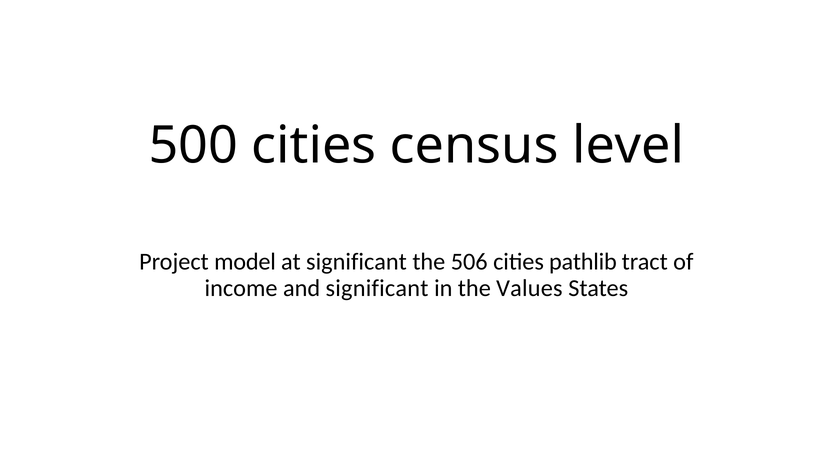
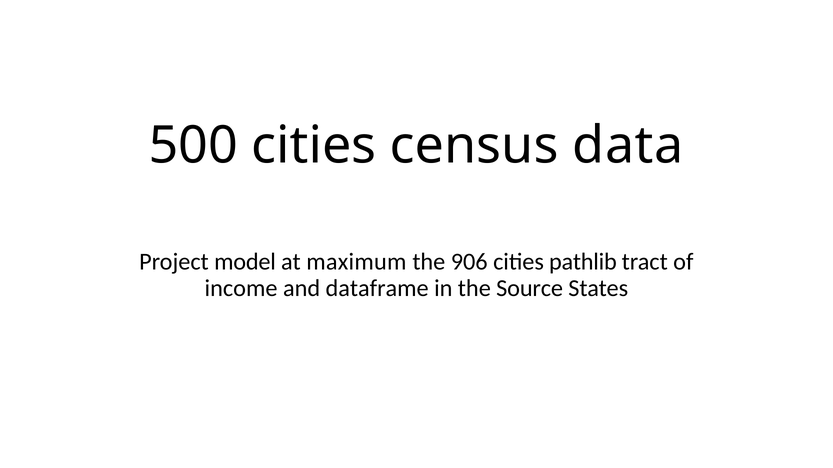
level: level -> data (628, 146)
at significant: significant -> maximum (356, 262)
506: 506 -> 906 (469, 262)
and significant: significant -> dataframe (377, 288)
Values: Values -> Source (530, 288)
